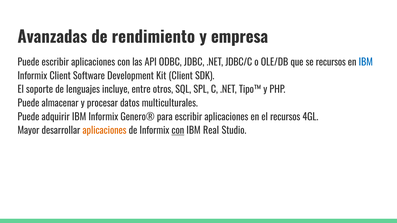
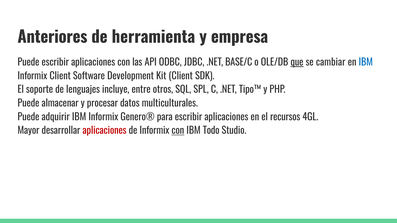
Avanzadas: Avanzadas -> Anteriores (52, 37)
rendimiento: rendimiento -> herramienta (153, 37)
JDBC/C: JDBC/C -> BASE/C (239, 62)
que underline: none -> present (297, 62)
se recursos: recursos -> cambiar (331, 62)
aplicaciones colour: orange -> red (105, 131)
Real: Real -> Todo (211, 131)
